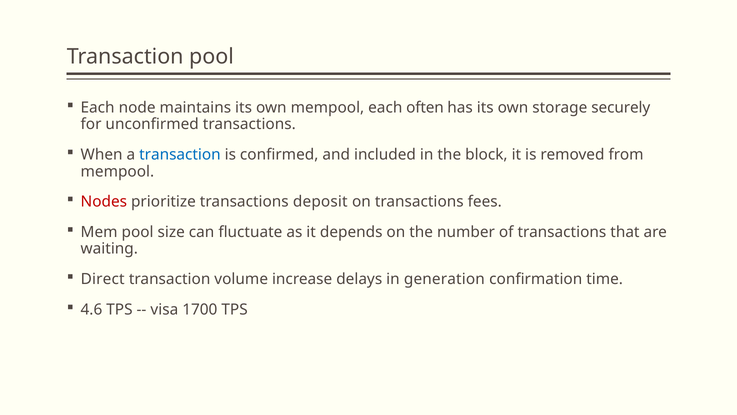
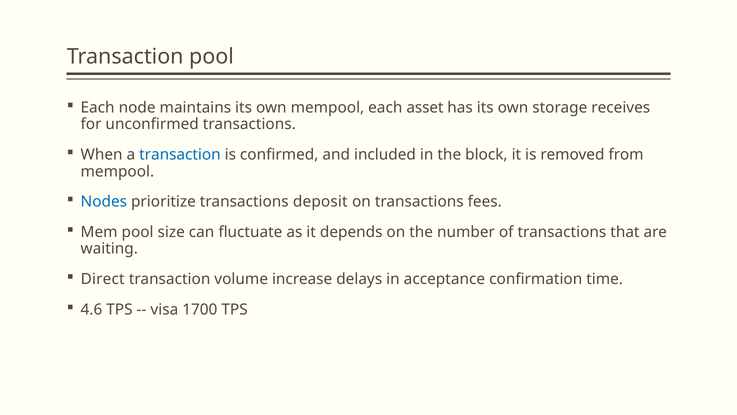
often: often -> asset (425, 108)
securely: securely -> receives (621, 108)
Nodes colour: red -> blue (104, 202)
generation: generation -> acceptance (444, 279)
